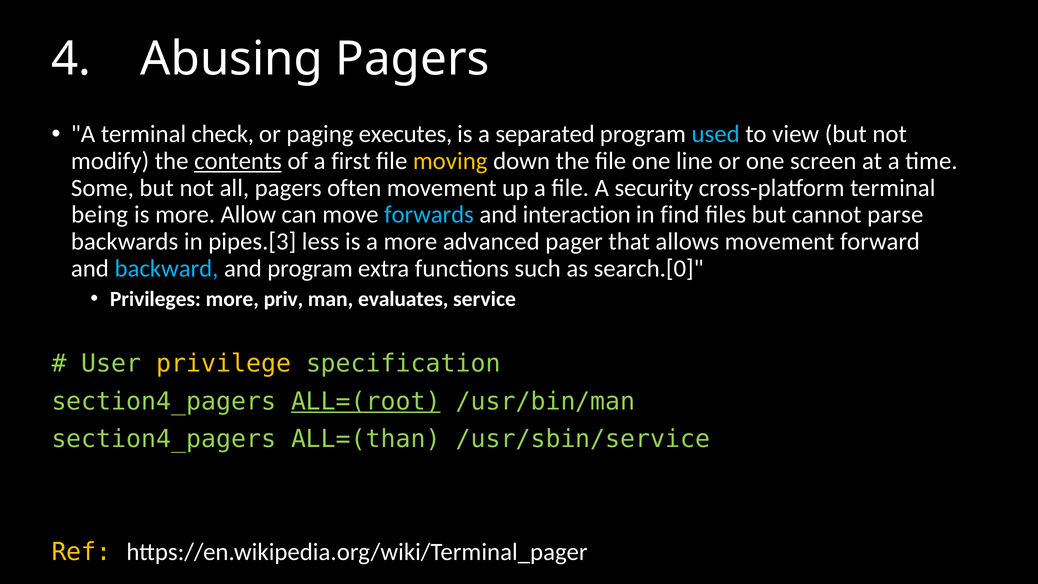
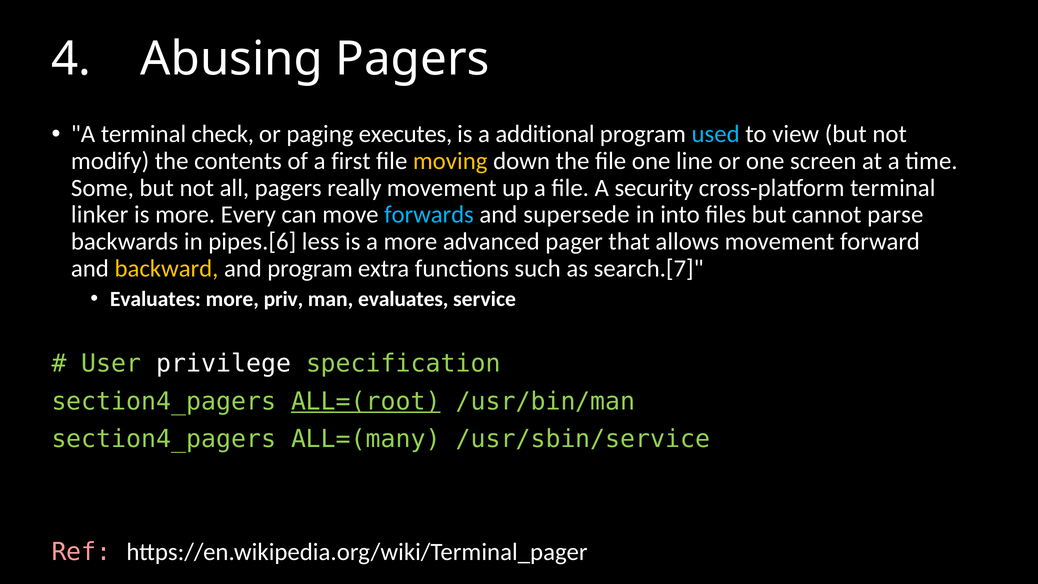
separated: separated -> additional (545, 134)
contents underline: present -> none (238, 161)
often: often -> really (354, 188)
being: being -> linker (100, 215)
Allow: Allow -> Every (248, 215)
interaction: interaction -> supersede (576, 215)
find: find -> into (680, 215)
pipes.[3: pipes.[3 -> pipes.[6 (252, 242)
backward colour: light blue -> yellow (166, 268)
search.[0: search.[0 -> search.[7 (649, 268)
Privileges: Privileges -> Evaluates (155, 299)
privilege colour: yellow -> white (224, 364)
ALL=(than: ALL=(than -> ALL=(many (366, 439)
Ref colour: yellow -> pink (81, 552)
